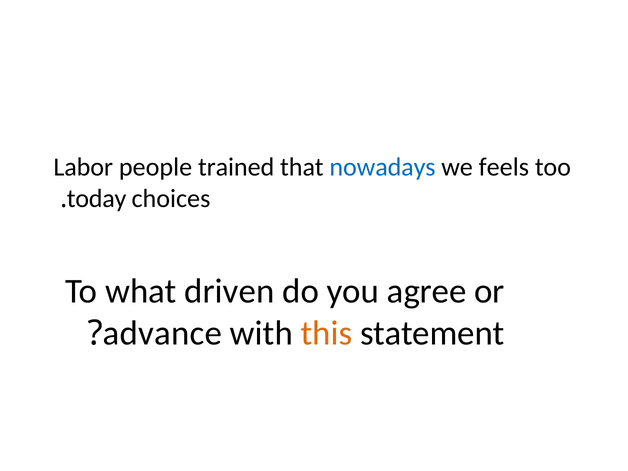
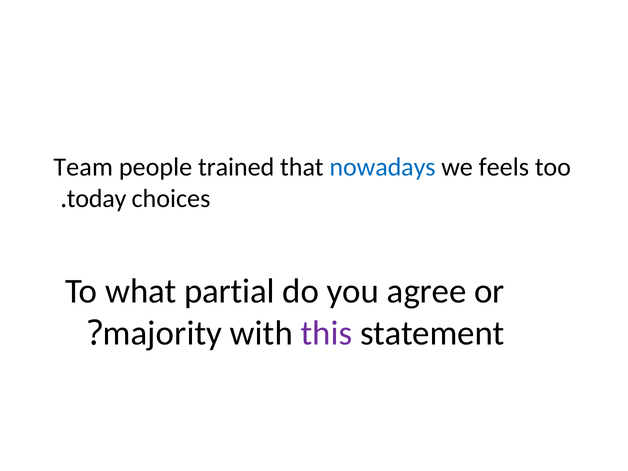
Labor: Labor -> Team (83, 167)
driven: driven -> partial (230, 291)
advance: advance -> majority (162, 333)
this colour: orange -> purple (326, 333)
